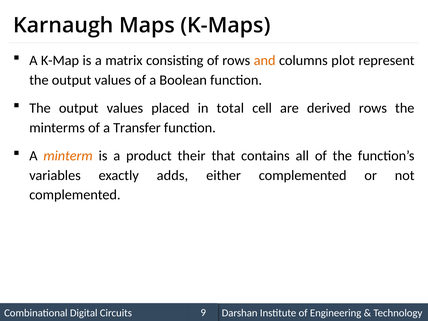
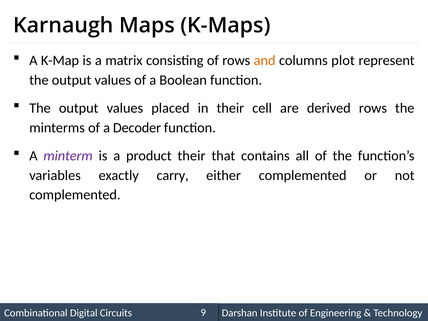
in total: total -> their (230, 108)
Transfer: Transfer -> Decoder (137, 128)
minterm colour: orange -> purple (68, 156)
adds: adds -> carry (173, 175)
